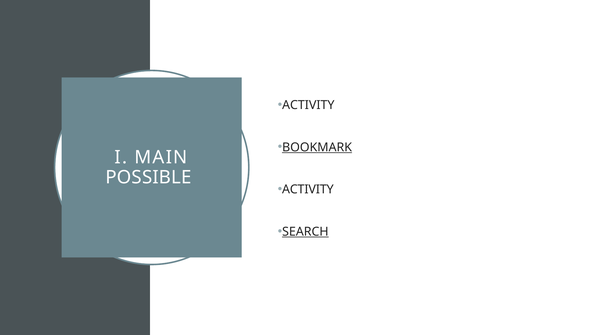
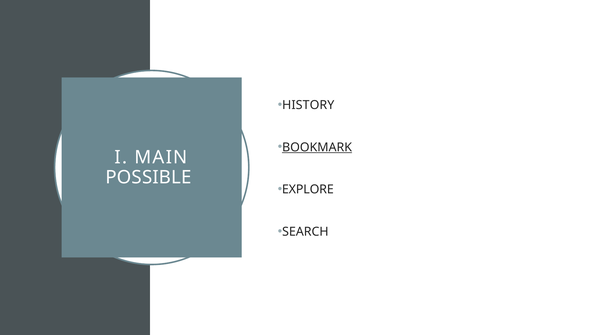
ACTIVITY: ACTIVITY -> HISTORY (308, 105)
ACTIVITY: ACTIVITY -> EXPLORE (308, 190)
SEARCH underline: present -> none (305, 232)
